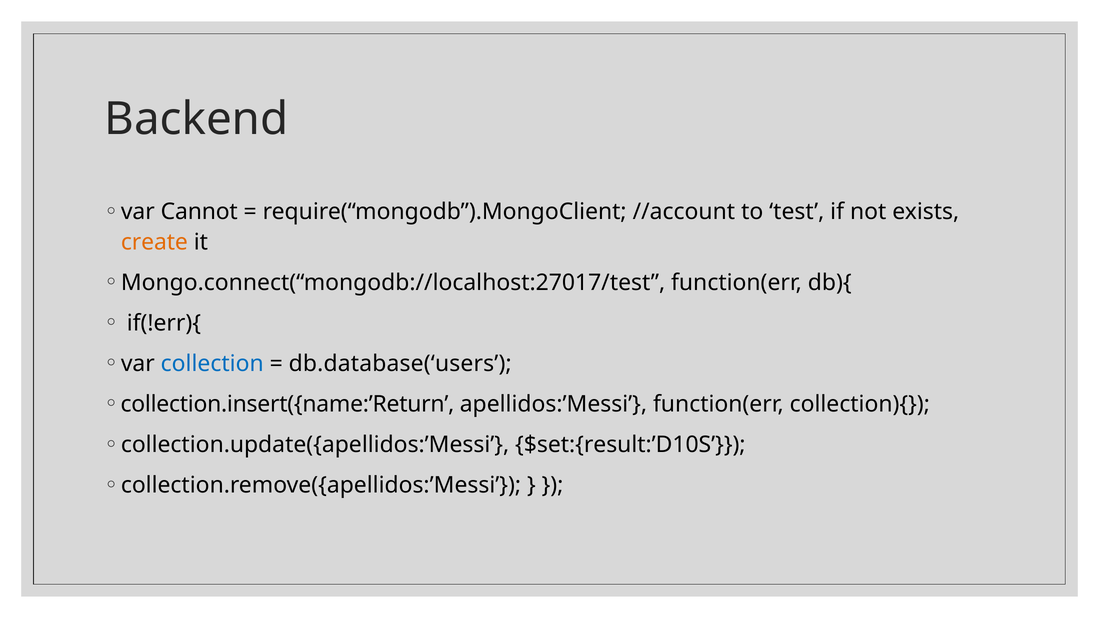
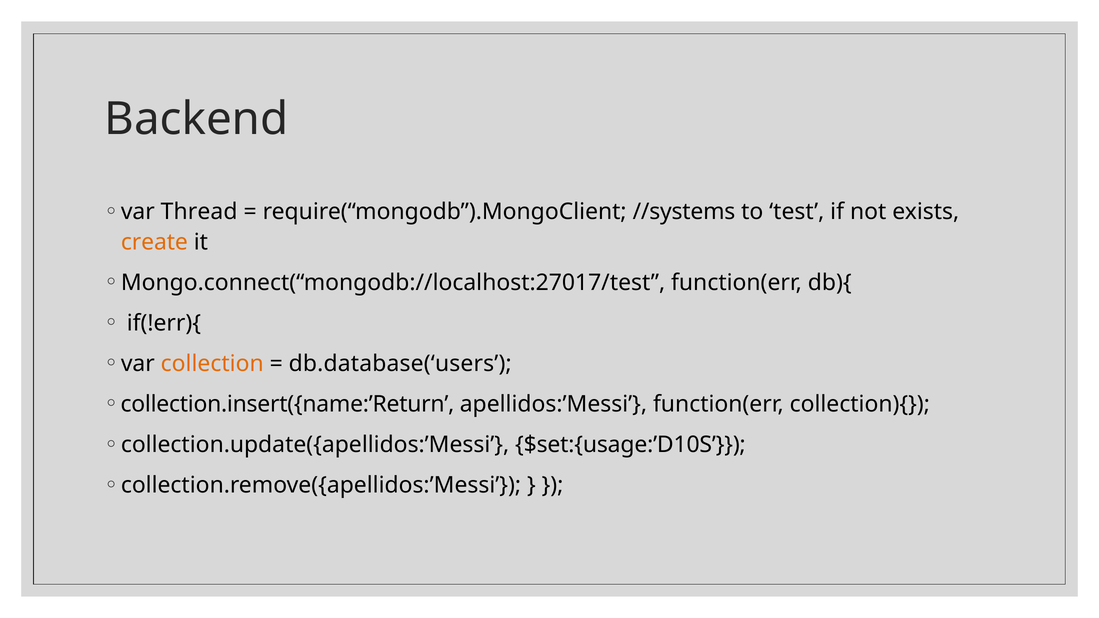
Cannot: Cannot -> Thread (199, 212)
//account: //account -> //systems (684, 212)
collection colour: blue -> orange (212, 364)
$set:{result:’D10S: $set:{result:’D10S -> $set:{usage:’D10S (630, 445)
